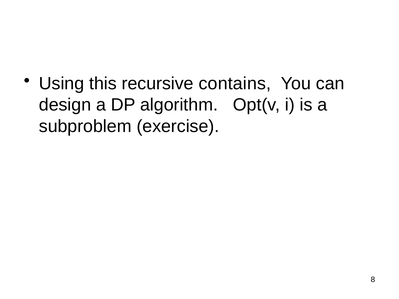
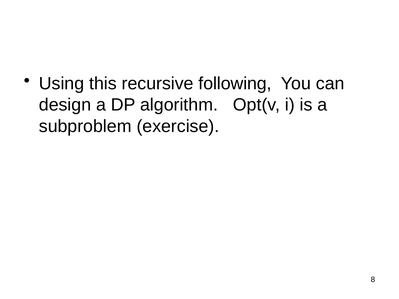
contains: contains -> following (235, 84)
